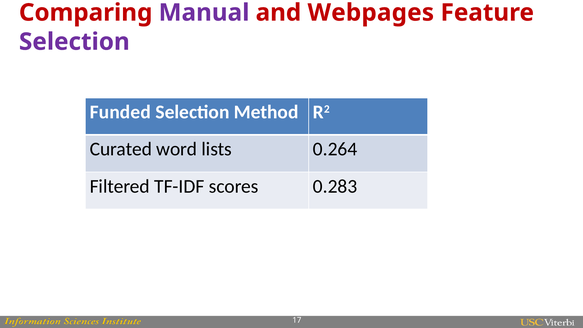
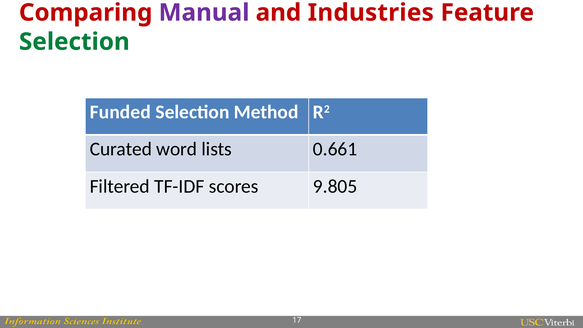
Webpages: Webpages -> Industries (371, 13)
Selection colour: purple -> green (74, 42)
0.264: 0.264 -> 0.661 (335, 149)
0.283: 0.283 -> 9.805 (335, 186)
